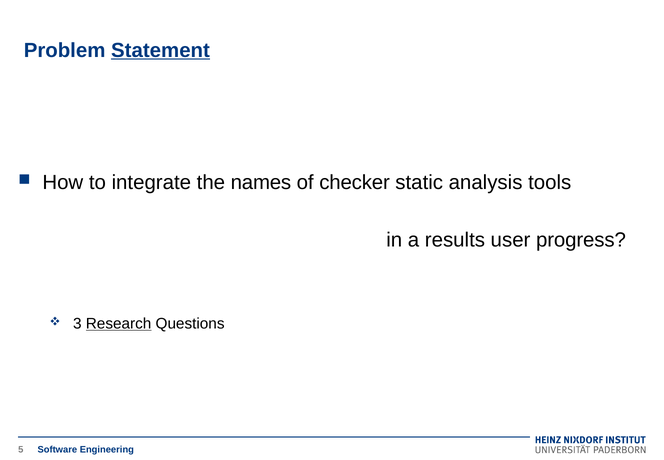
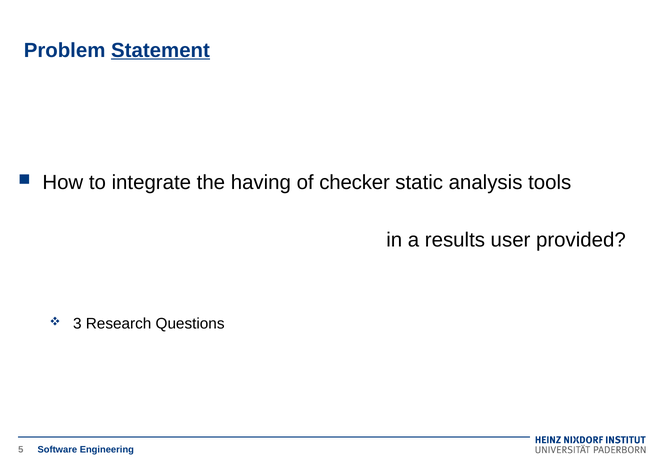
names: names -> having (261, 182)
progress: progress -> provided (581, 240)
Research underline: present -> none (119, 323)
